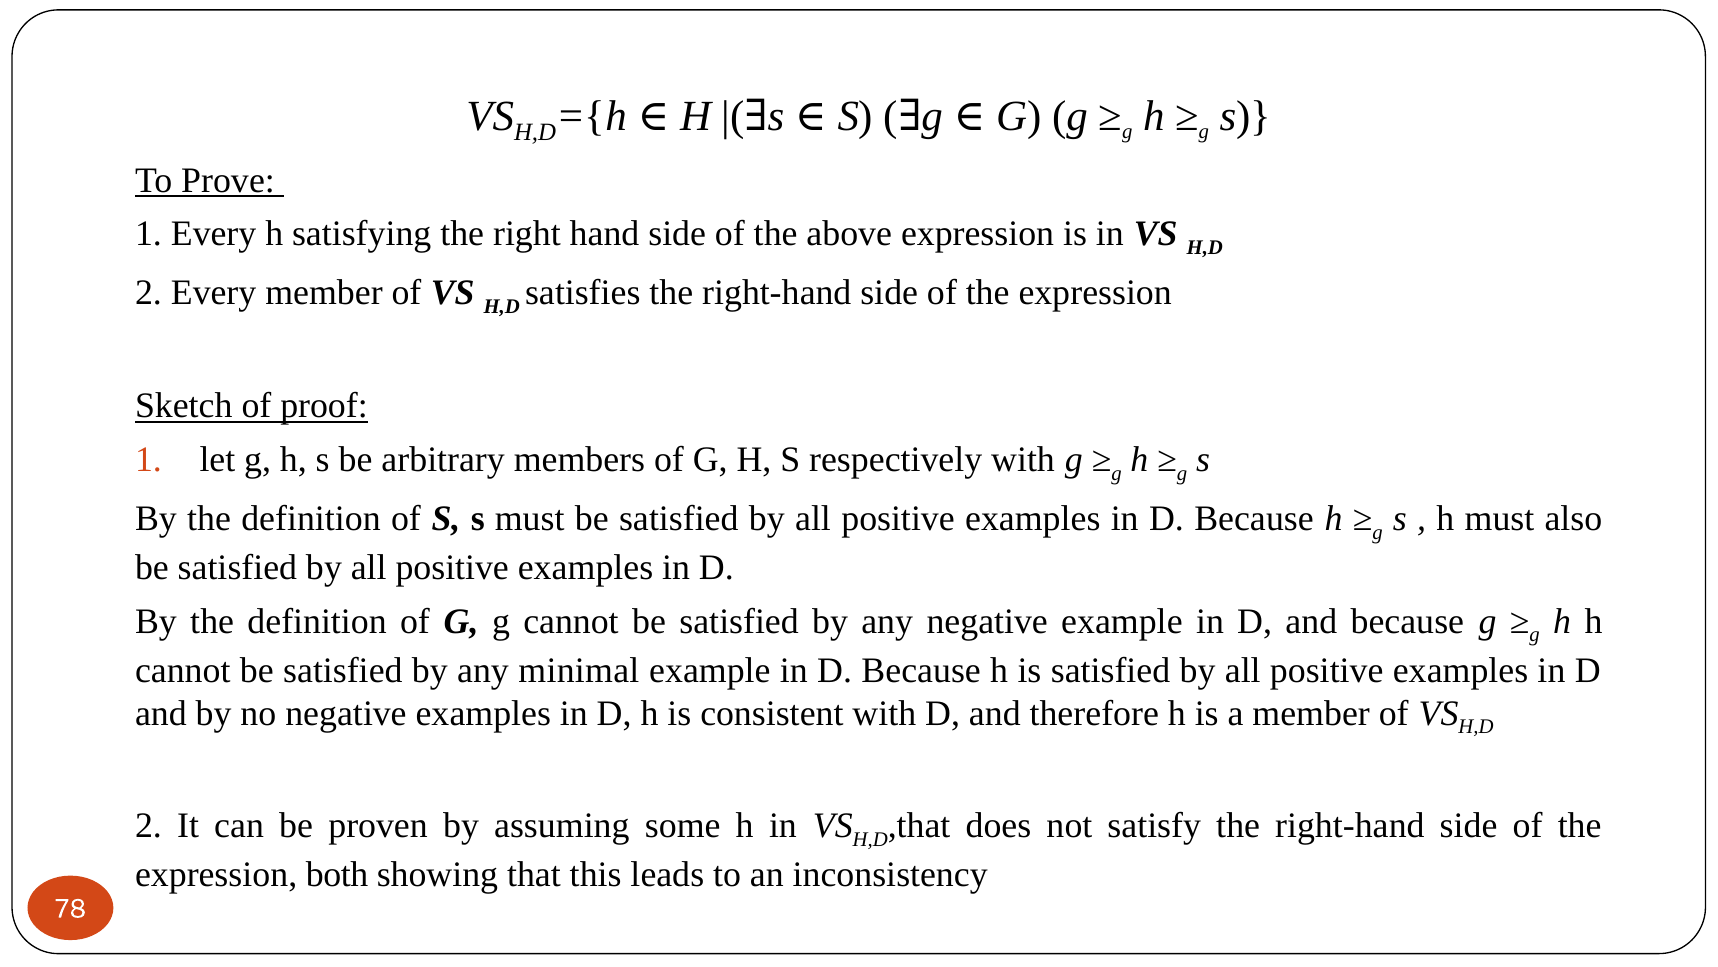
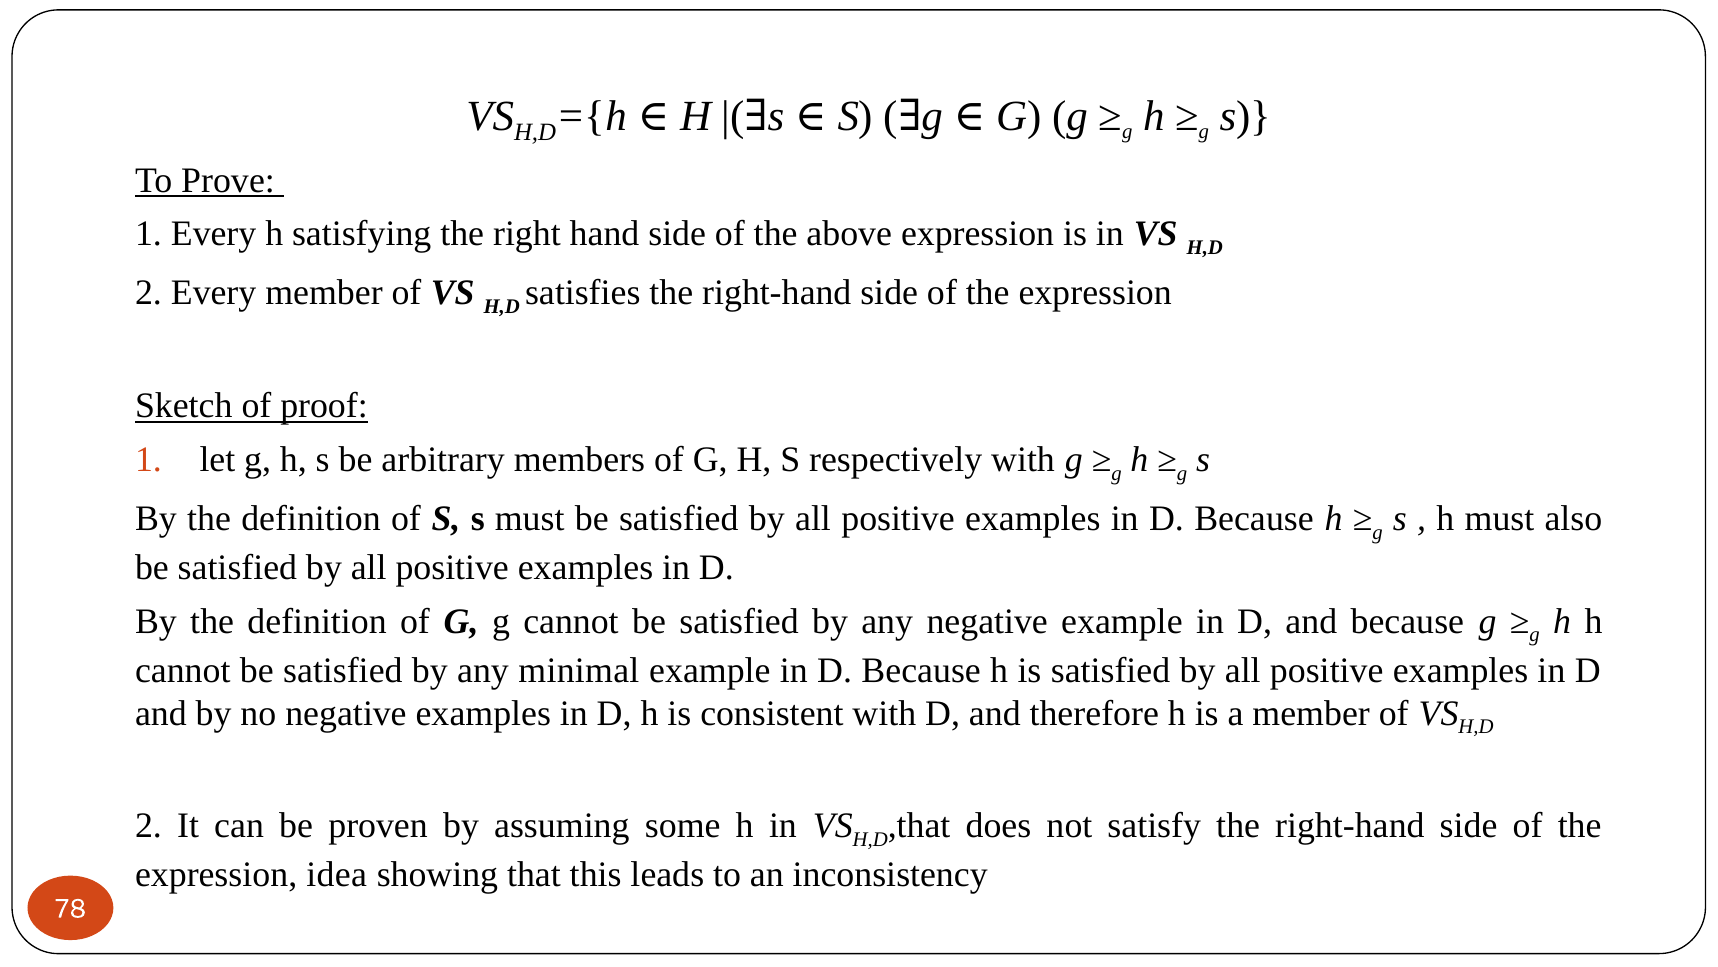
both: both -> idea (337, 874)
